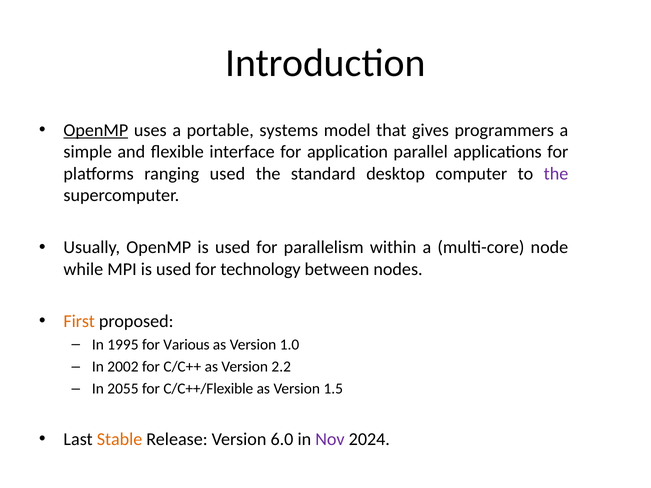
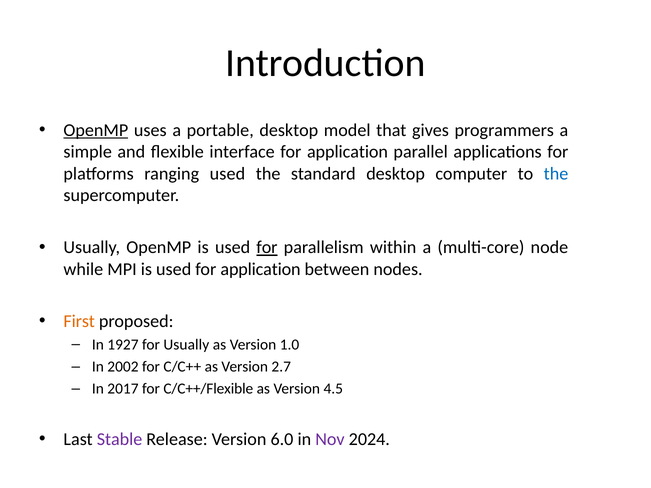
portable systems: systems -> desktop (289, 130)
the colour: purple -> blue (556, 174)
for underline: none -> present (267, 248)
used for technology: technology -> application (261, 269)
1995: 1995 -> 1927 (123, 345)
for Various: Various -> Usually (186, 345)
2.2: 2.2 -> 2.7 (281, 367)
2055: 2055 -> 2017 (123, 389)
1.5: 1.5 -> 4.5 (333, 389)
Stable colour: orange -> purple (120, 440)
